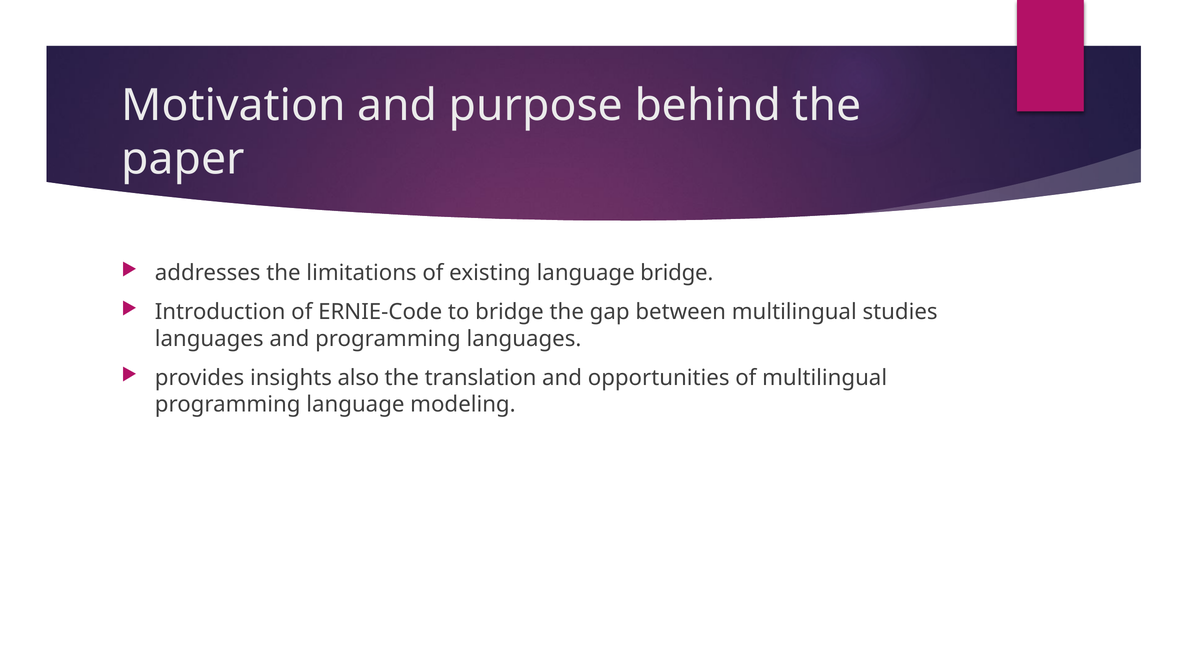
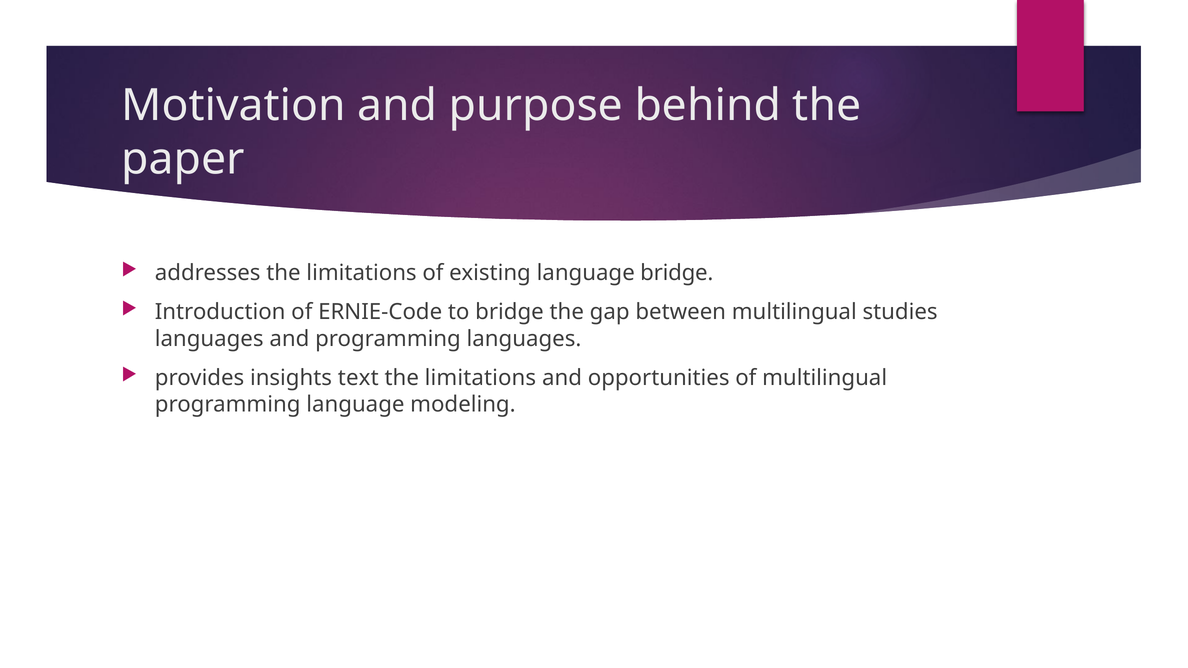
also: also -> text (358, 378)
translation: translation -> limitations (480, 378)
